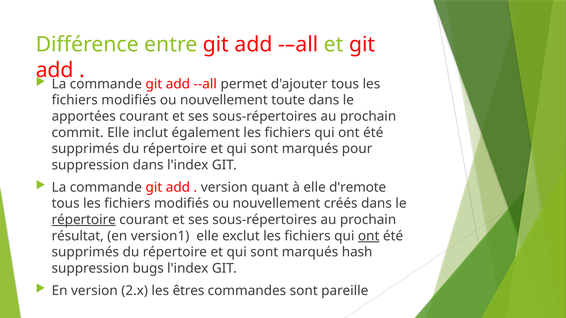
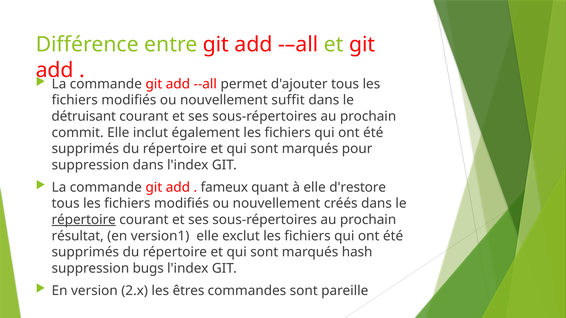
toute: toute -> suffit (288, 100)
apportées: apportées -> détruisant (84, 116)
version: version -> fameux (224, 187)
d'remote: d'remote -> d'restore (358, 187)
ont underline: present -> none (369, 236)
